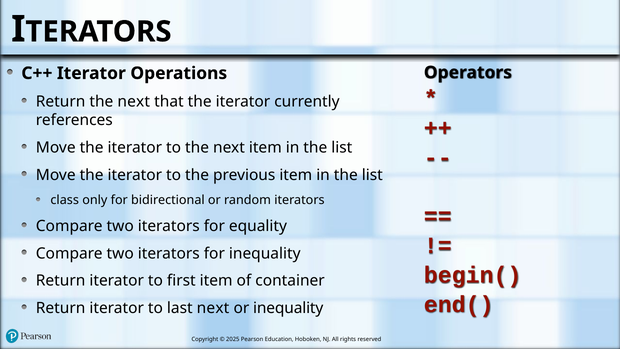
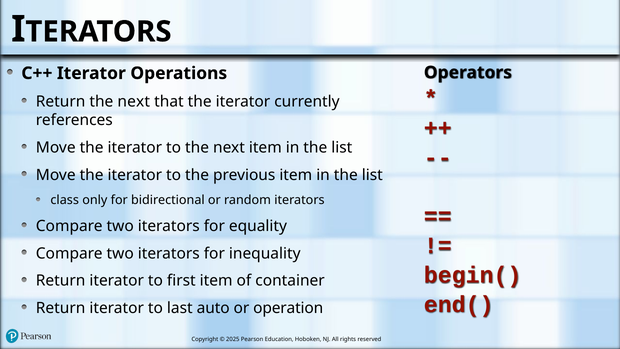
last next: next -> auto (213, 308)
or inequality: inequality -> operation (288, 308)
